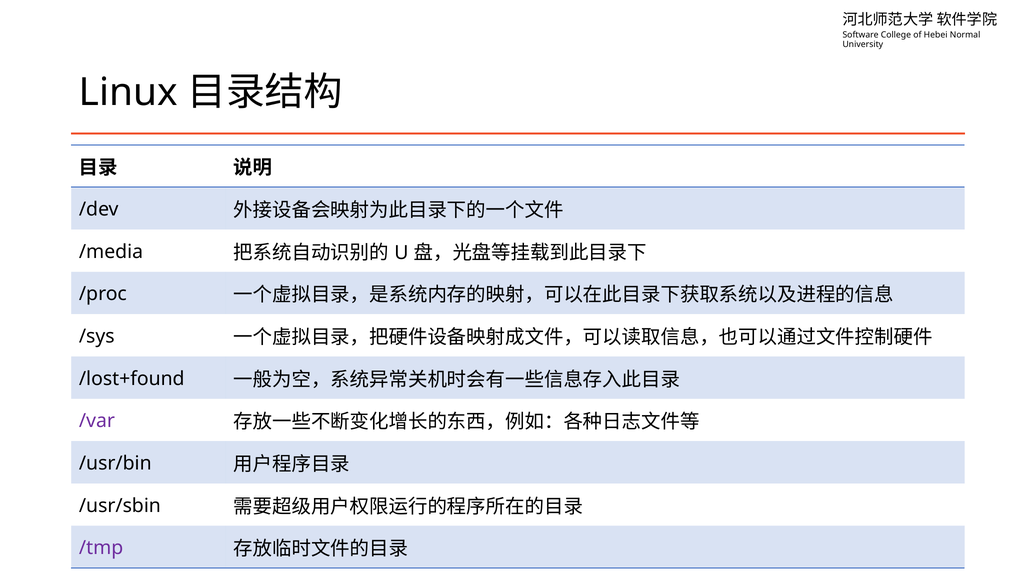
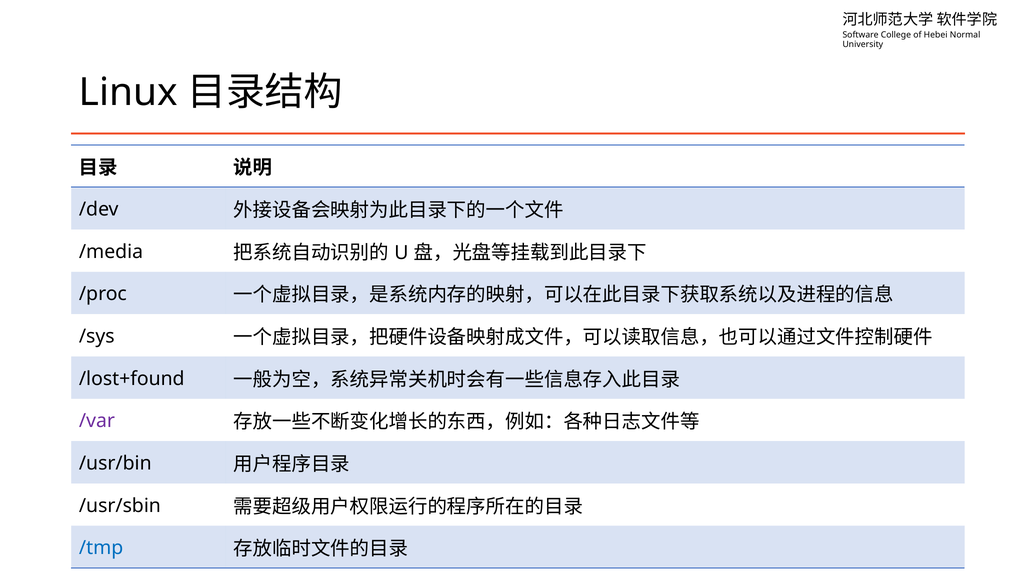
/tmp colour: purple -> blue (101, 548)
